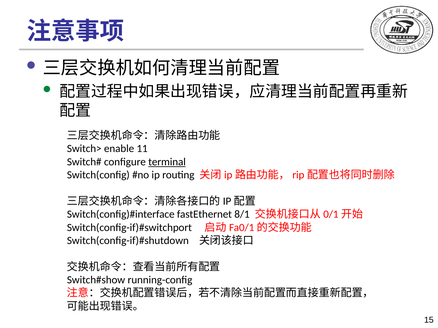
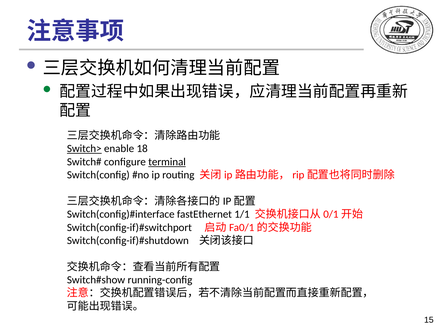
Switch> underline: none -> present (84, 149)
11: 11 -> 18 (142, 149)
8/1: 8/1 -> 1/1 (242, 215)
